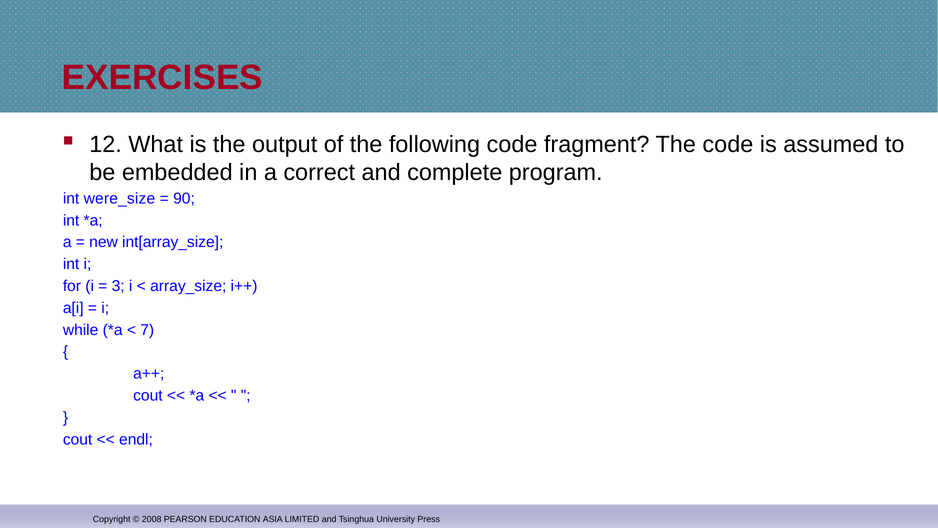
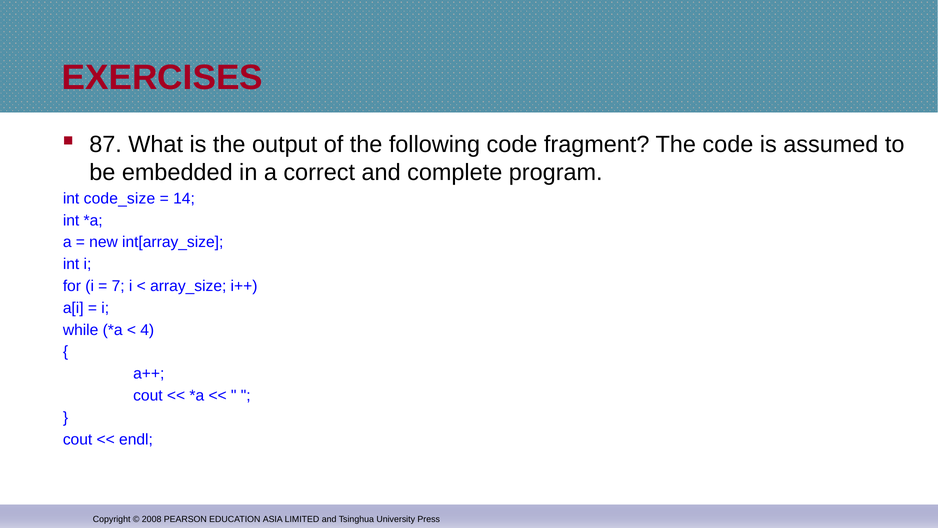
12: 12 -> 87 (106, 144)
were_size: were_size -> code_size (119, 198)
90: 90 -> 14 (184, 198)
3: 3 -> 7 (118, 286)
7: 7 -> 4 (147, 330)
